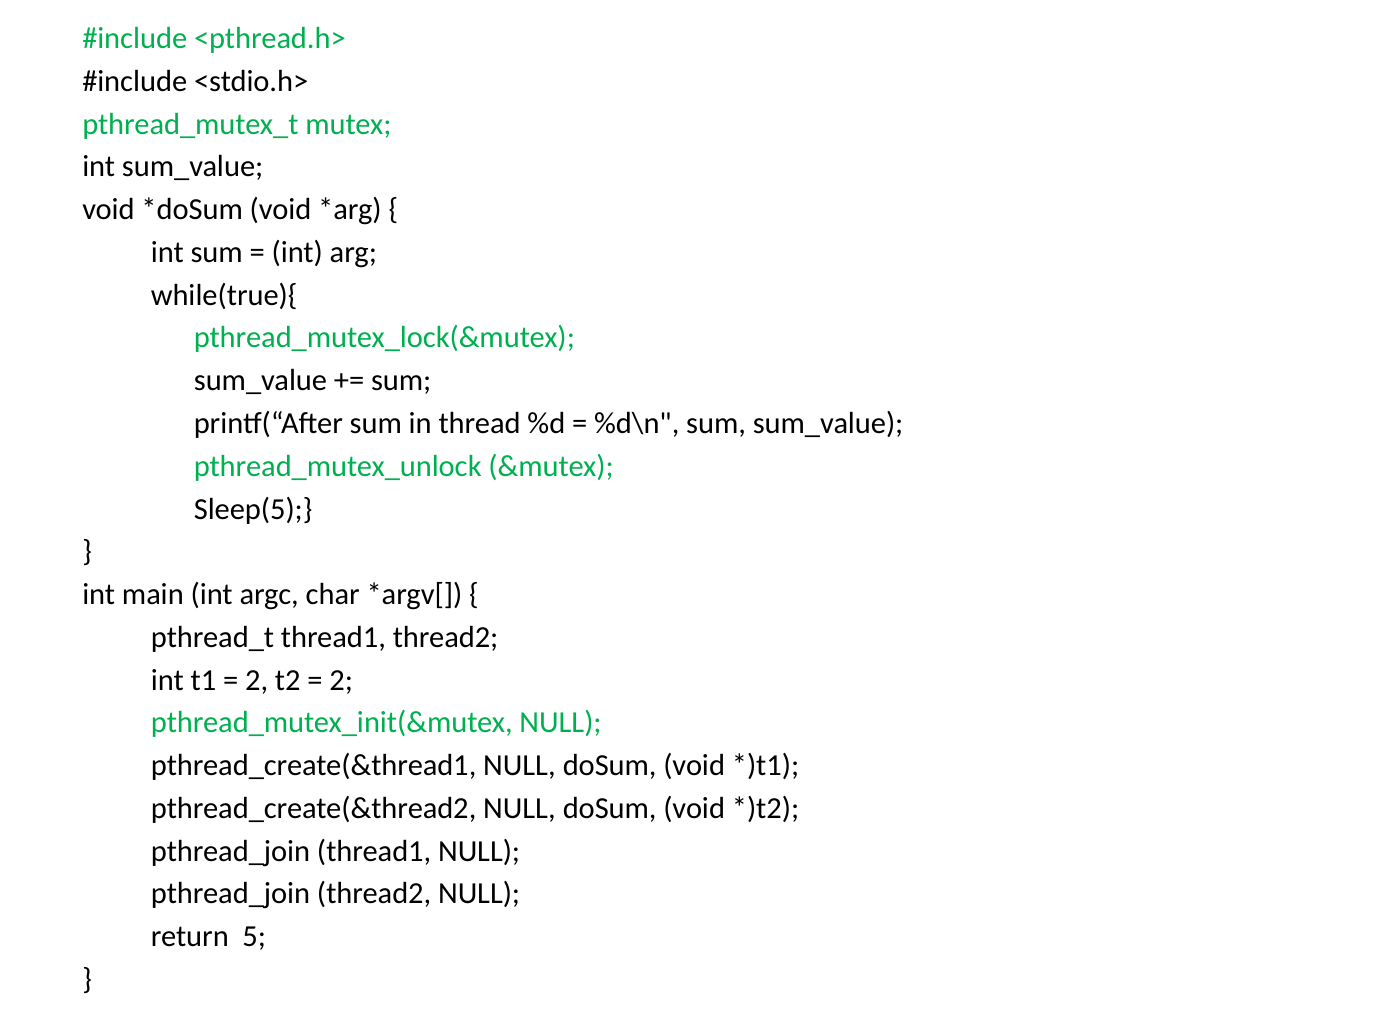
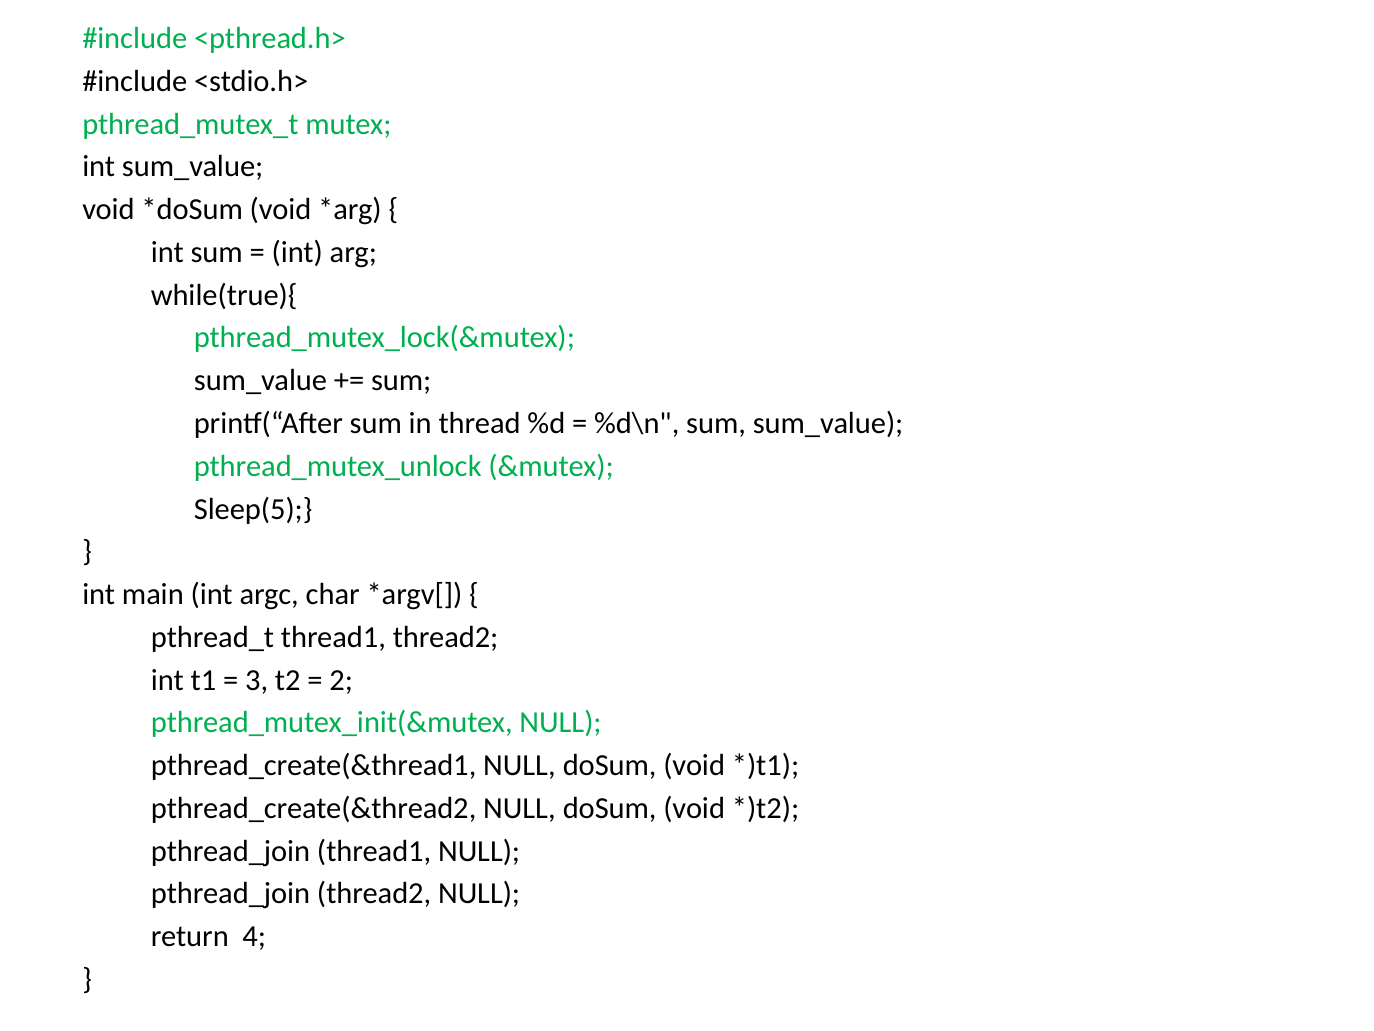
2: 2 -> 3 (257, 680)
5: 5 -> 4 (254, 936)
